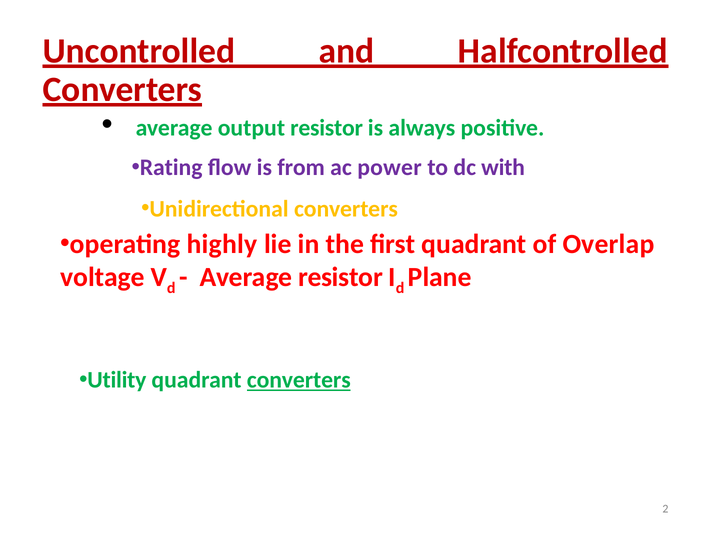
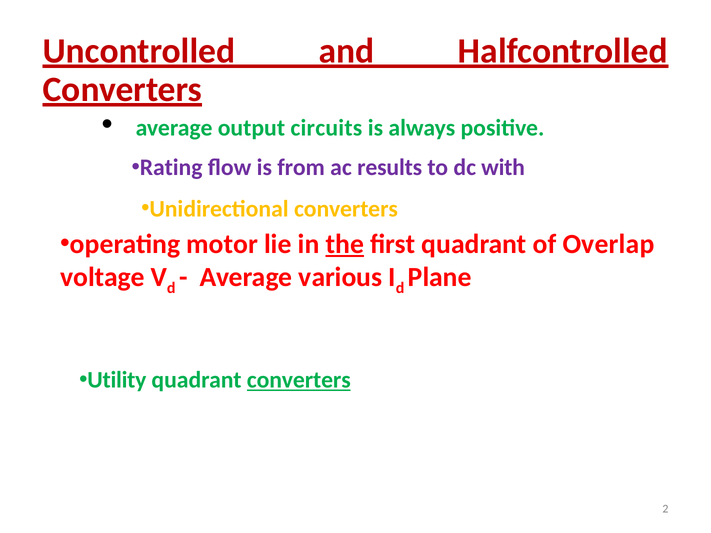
output resistor: resistor -> circuits (326, 128)
power: power -> results (390, 168)
highly: highly -> motor (222, 244)
the underline: none -> present (345, 244)
Average resistor: resistor -> various (340, 277)
